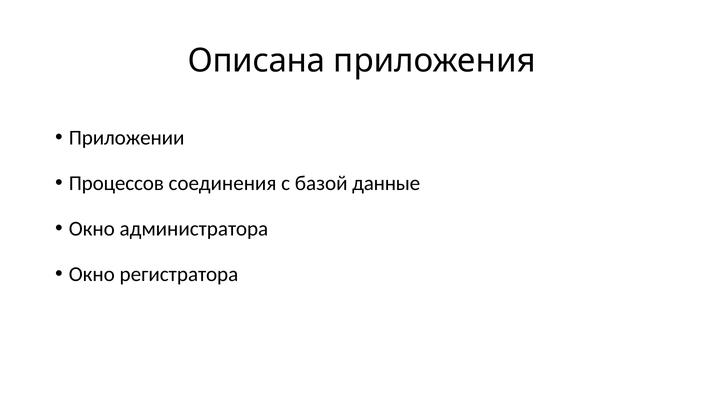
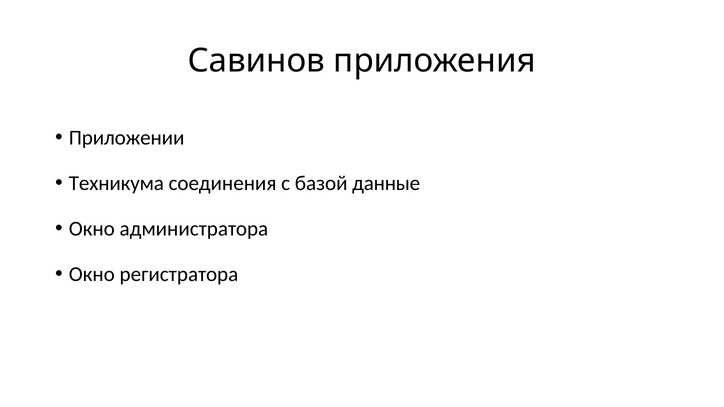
Описана: Описана -> Савинов (256, 61)
Процессов: Процессов -> Техникума (116, 184)
